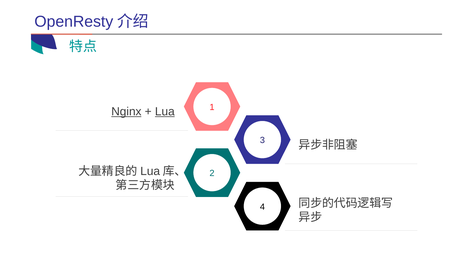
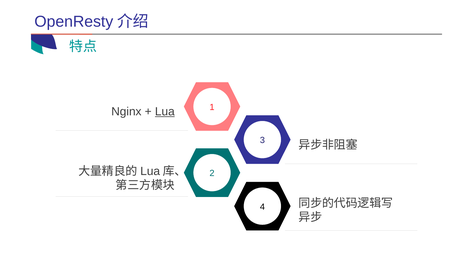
Nginx underline: present -> none (126, 112)
